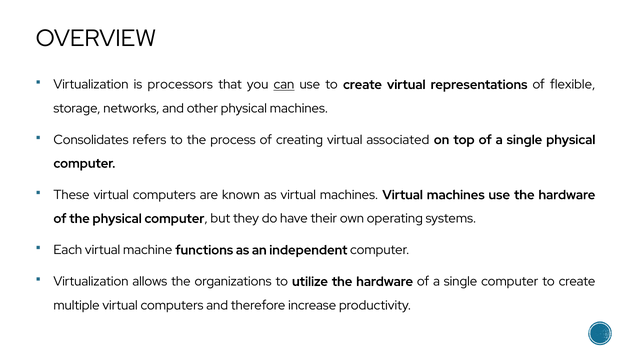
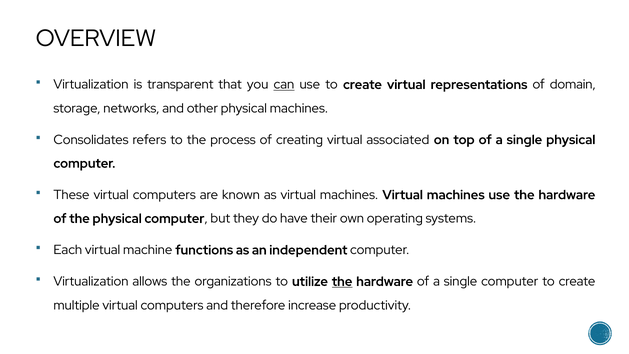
processors: processors -> transparent (180, 85)
flexible: flexible -> domain (573, 85)
the underline: none -> present (342, 281)
